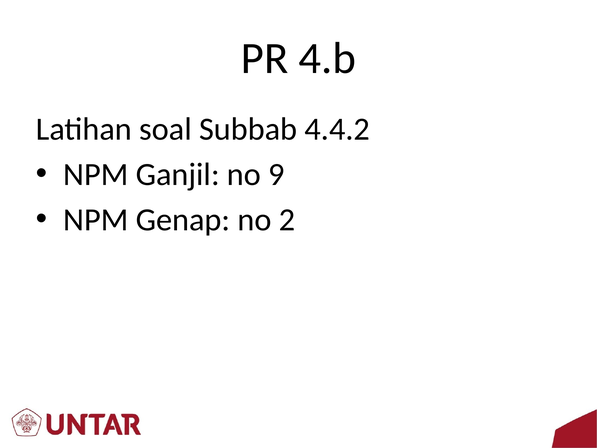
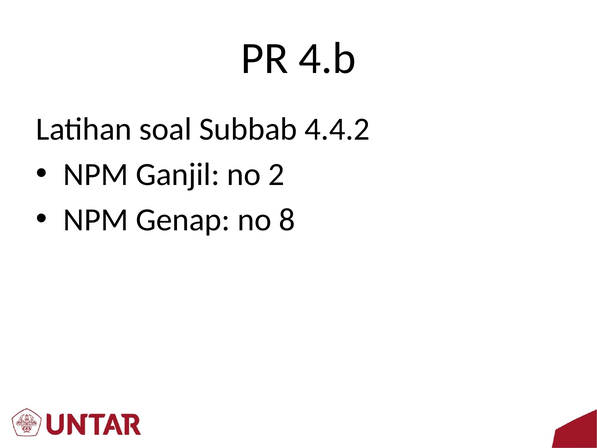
9: 9 -> 2 (276, 174)
2: 2 -> 8 (287, 220)
